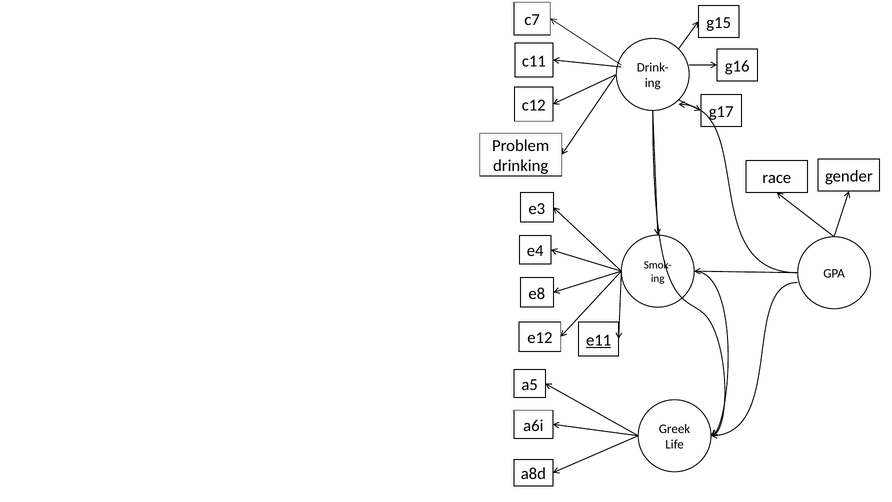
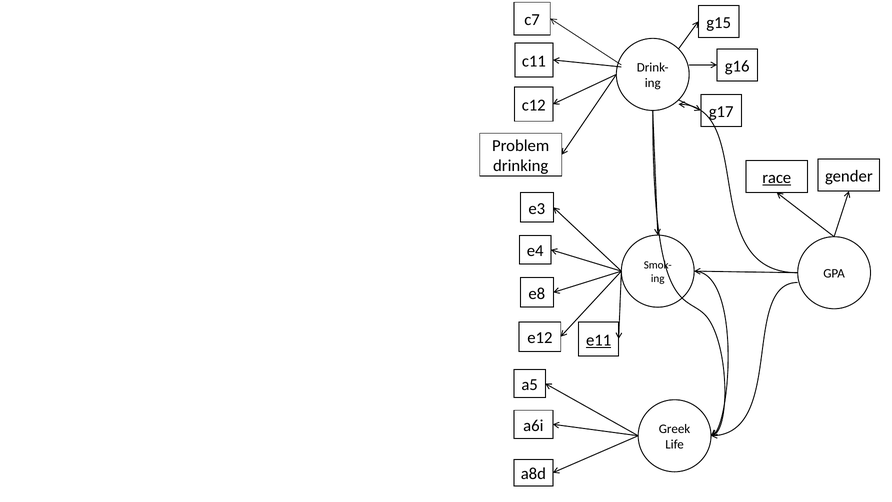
race underline: none -> present (777, 178)
